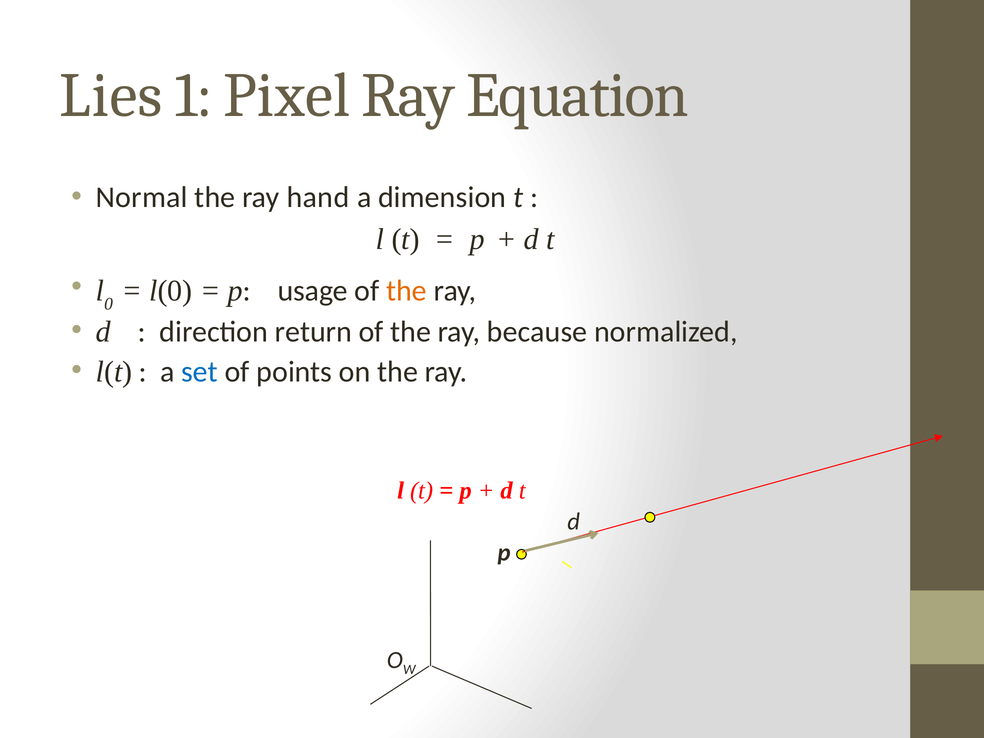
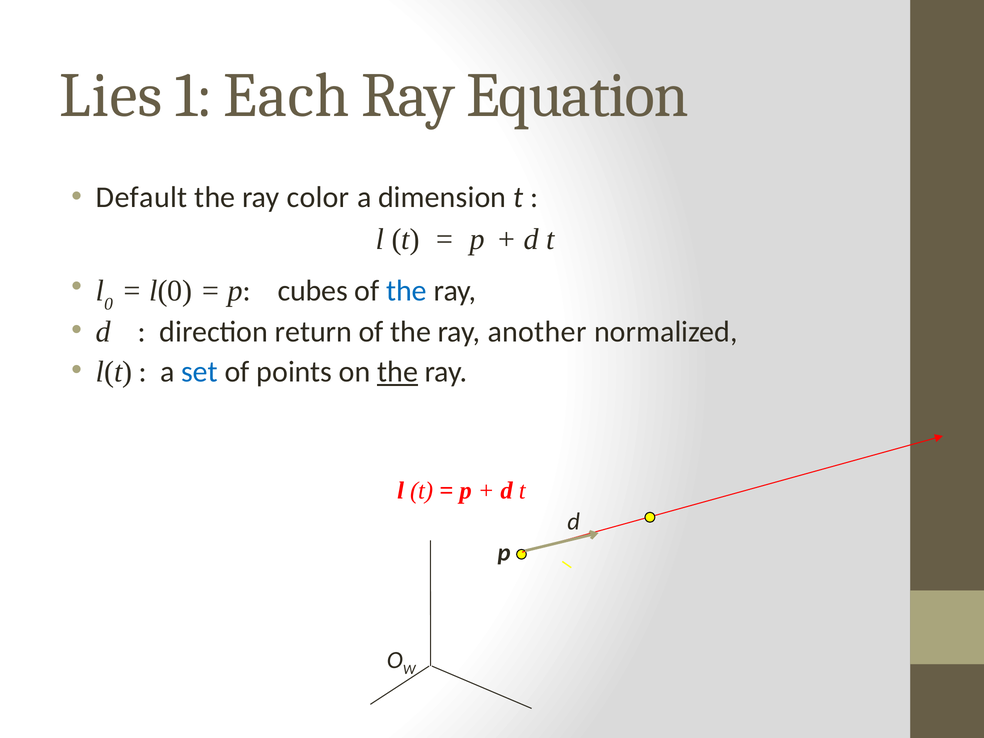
Pixel: Pixel -> Each (286, 95)
Normal: Normal -> Default (142, 197)
hand: hand -> color (318, 197)
usage: usage -> cubes (313, 291)
the colour: orange -> blue (407, 291)
because: because -> another (537, 332)
the underline: none -> present (398, 372)
